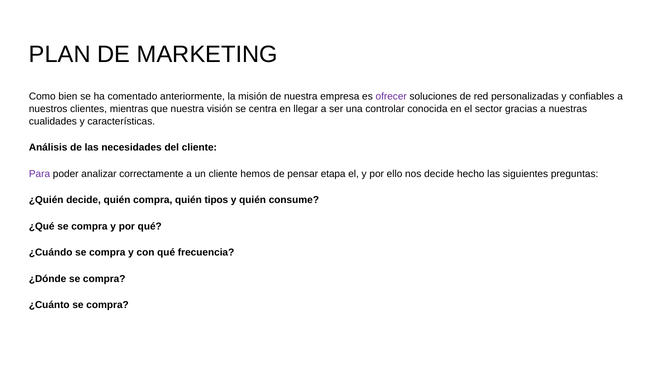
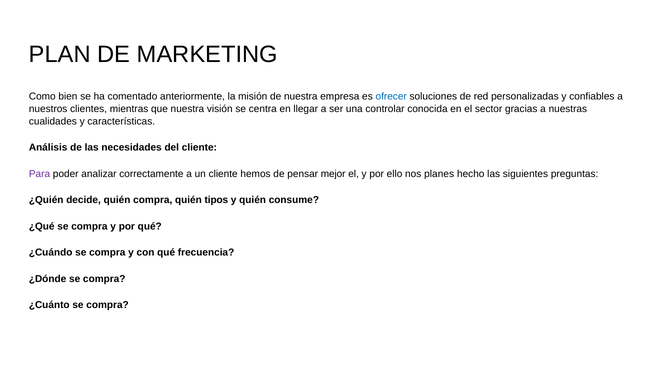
ofrecer colour: purple -> blue (391, 96)
etapa: etapa -> mejor (333, 174)
nos decide: decide -> planes (439, 174)
